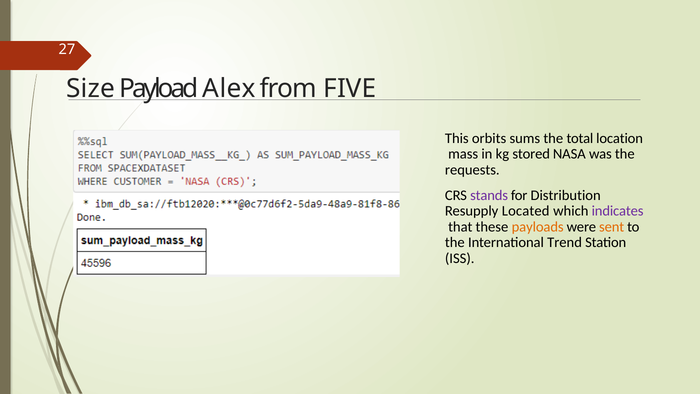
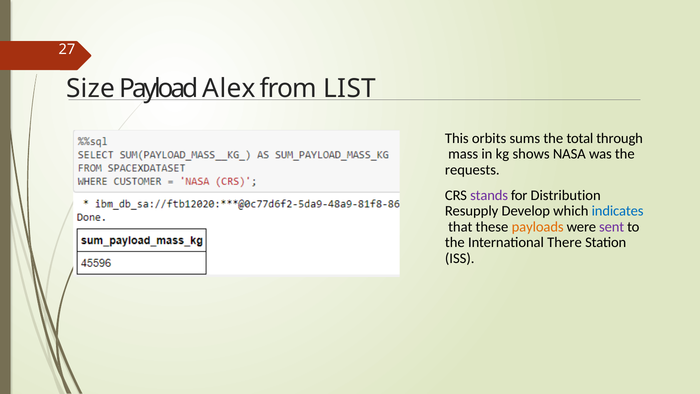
FIVE: FIVE -> LIST (350, 88)
location: location -> through (620, 138)
stored: stored -> shows (531, 154)
Located: Located -> Develop (526, 211)
indicates colour: purple -> blue (618, 211)
sent colour: orange -> purple (612, 227)
Trend: Trend -> There (565, 242)
